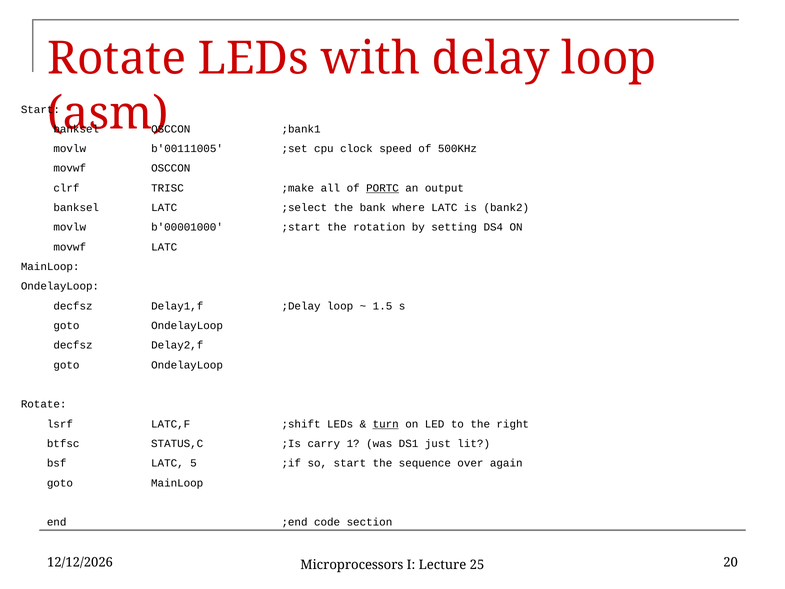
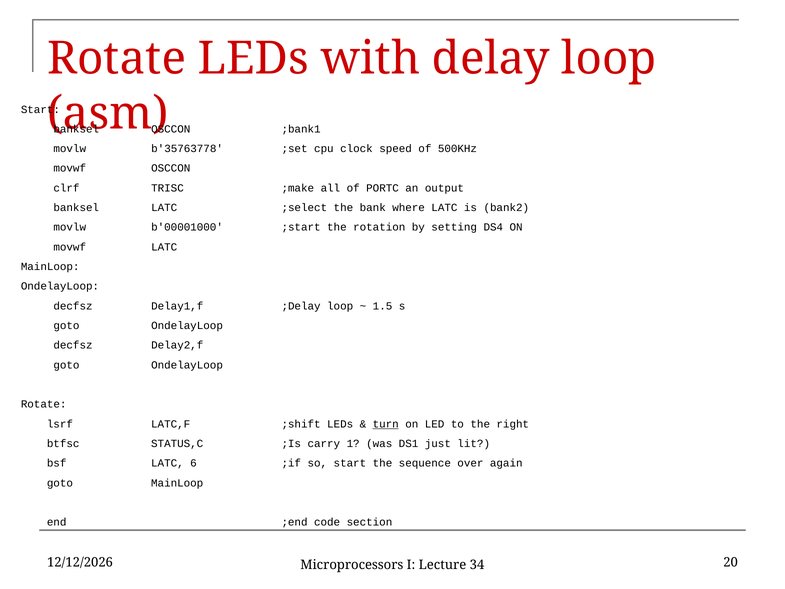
b'00111005: b'00111005 -> b'35763778 (187, 149)
PORTC underline: present -> none (383, 188)
5: 5 -> 6 (193, 463)
25: 25 -> 34 (477, 565)
